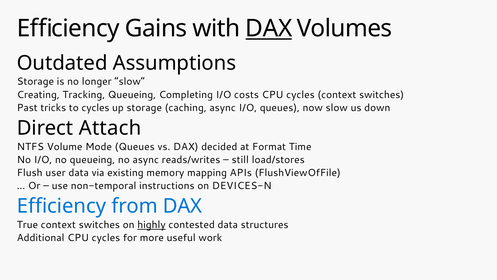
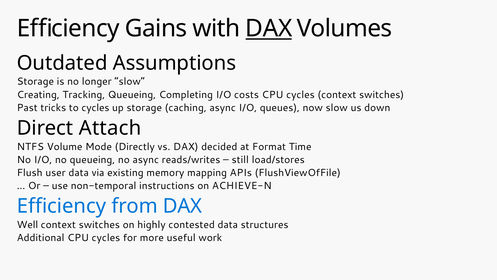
Mode Queues: Queues -> Directly (135, 146)
DEVICES-N: DEVICES-N -> ACHIEVE-N (242, 186)
True: True -> Well (27, 224)
highly underline: present -> none (151, 224)
